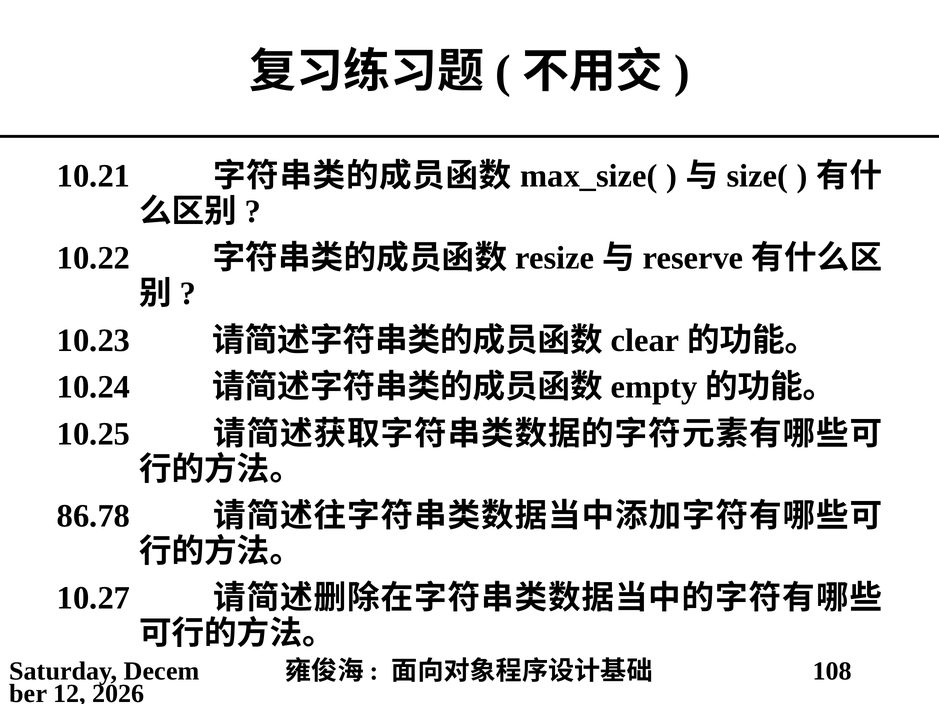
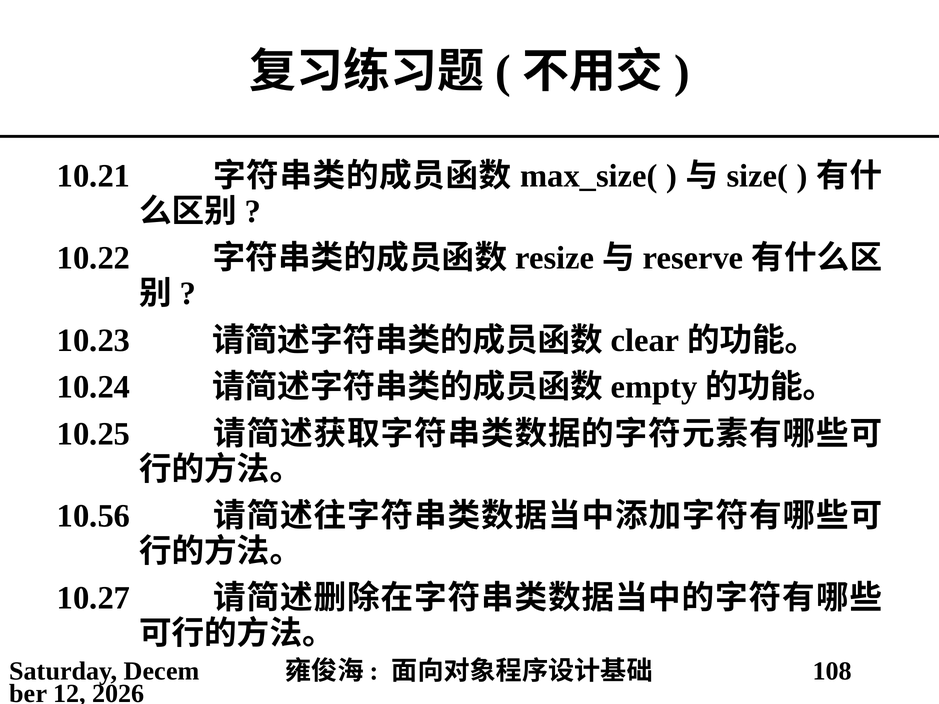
86.78: 86.78 -> 10.56 (93, 516)
